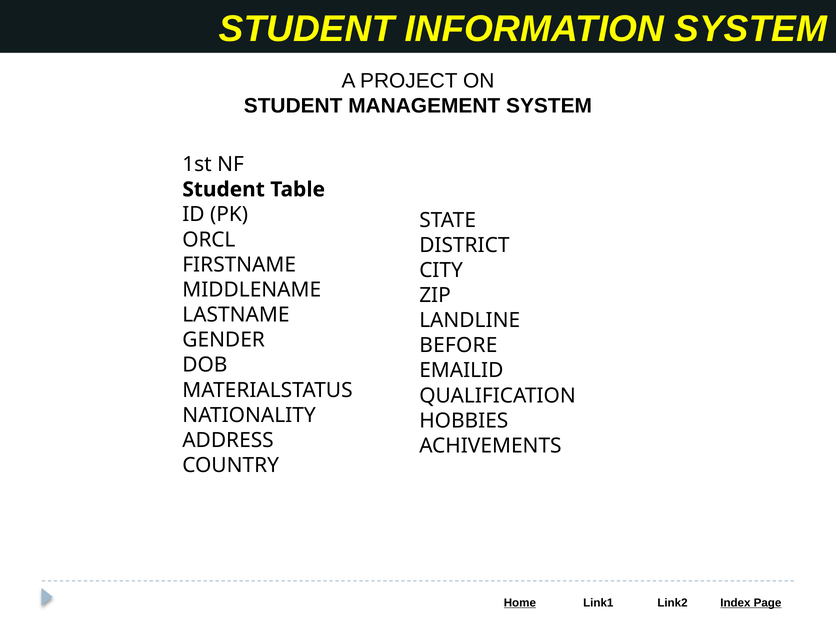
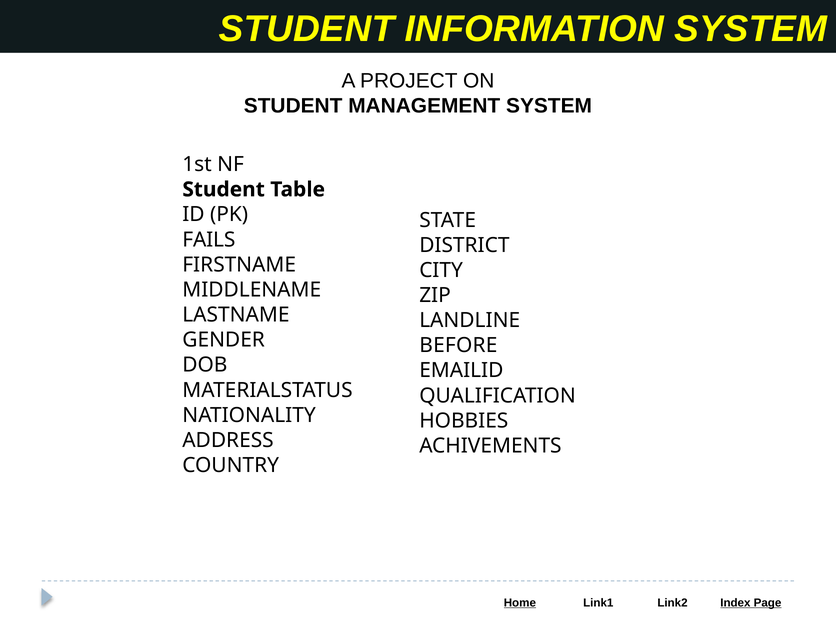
ORCL: ORCL -> FAILS (209, 240)
